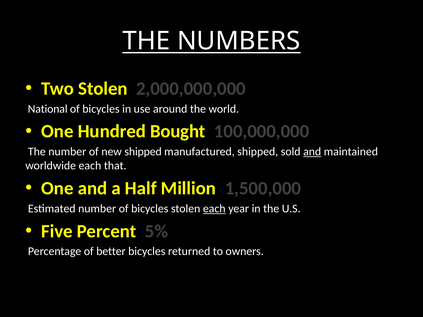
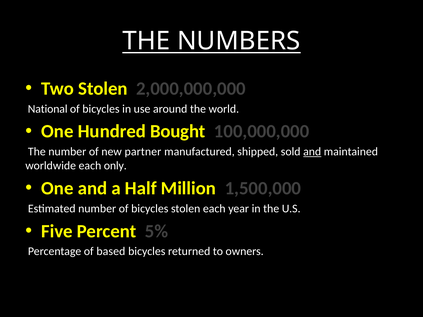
new shipped: shipped -> partner (143, 152)
that: that -> only (115, 166)
each underline: present -> none (214, 209)
better: better -> based (111, 252)
